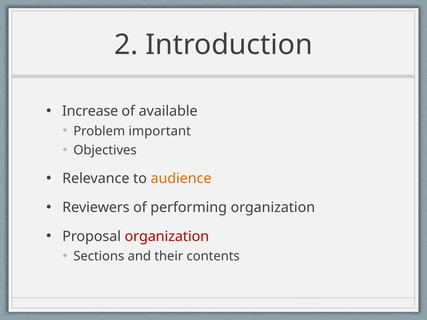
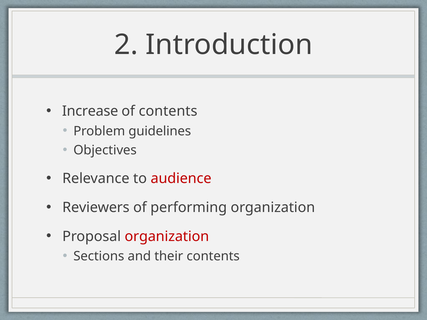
of available: available -> contents (168, 111)
important: important -> guidelines (160, 131)
audience colour: orange -> red (181, 179)
